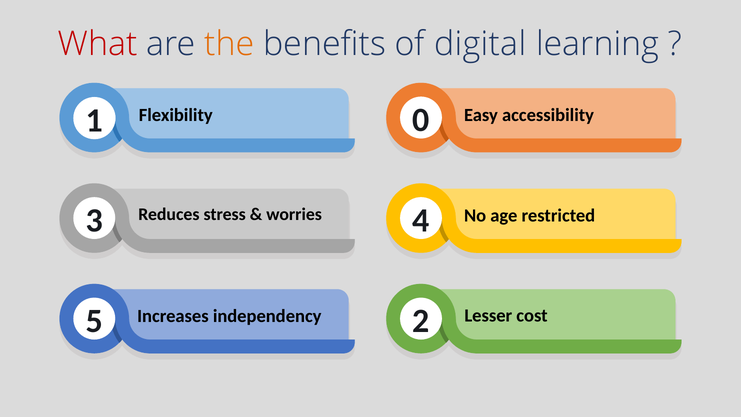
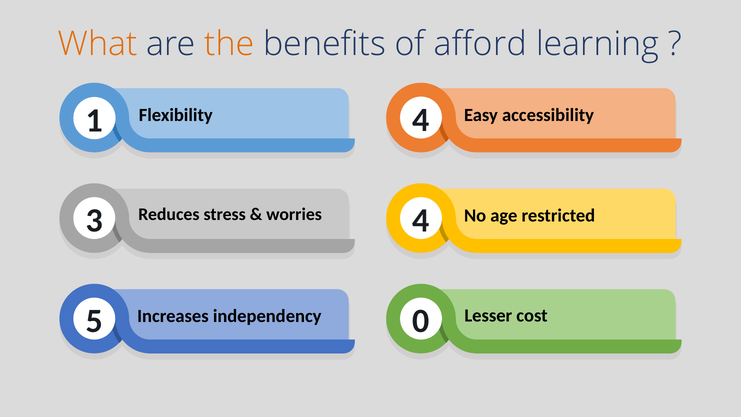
What colour: red -> orange (98, 44)
digital: digital -> afford (480, 44)
1 0: 0 -> 4 (421, 120)
2: 2 -> 0 (421, 321)
